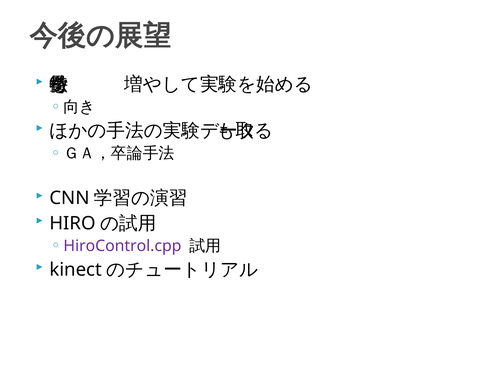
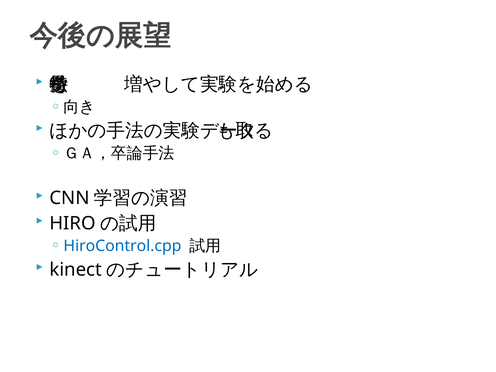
HiroControl.cpp colour: purple -> blue (122, 246)
